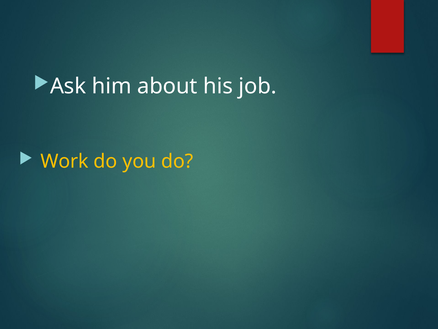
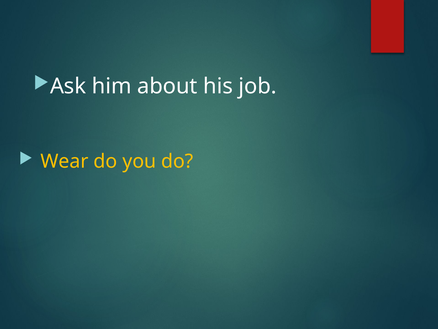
Work: Work -> Wear (65, 161)
